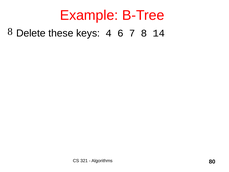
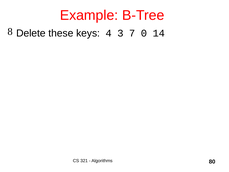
6: 6 -> 3 (120, 33)
8: 8 -> 0 (144, 33)
